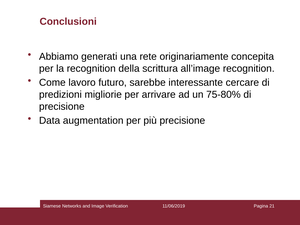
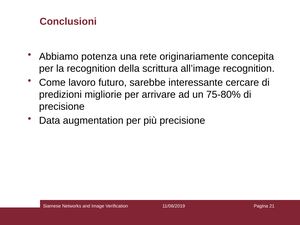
generati: generati -> potenza (99, 57)
